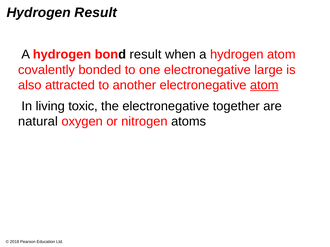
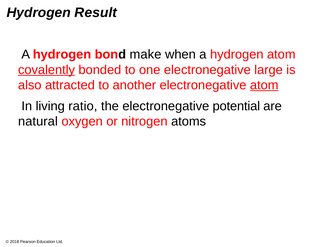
bond result: result -> make (146, 55)
covalently underline: none -> present (46, 70)
toxic: toxic -> ratio (83, 106)
together: together -> potential (236, 106)
